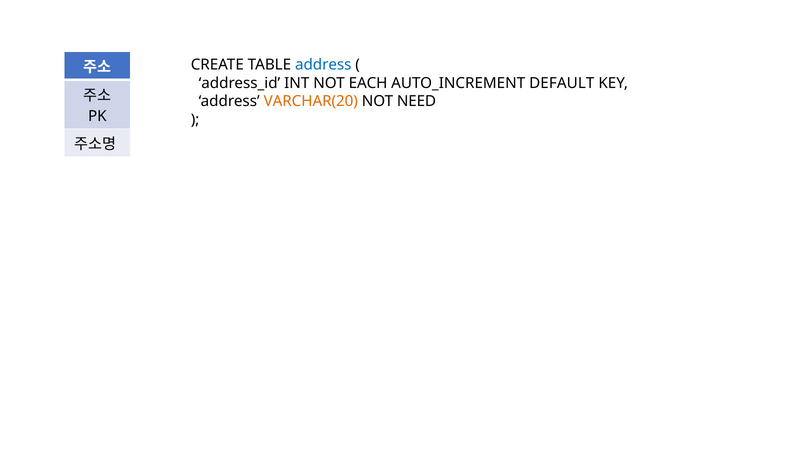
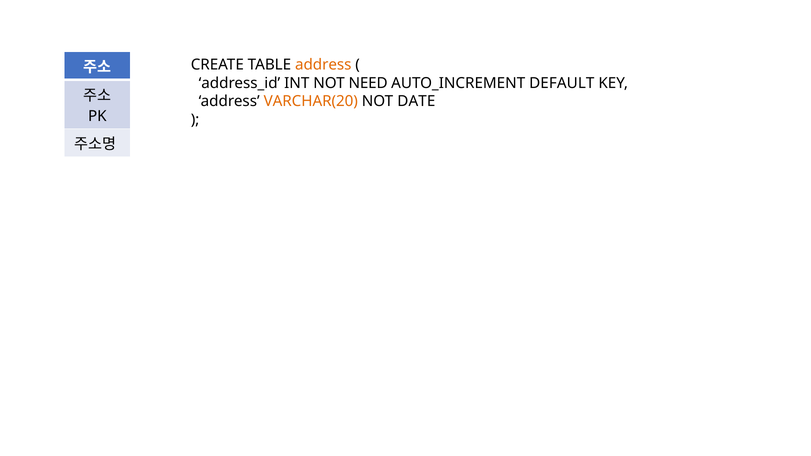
address colour: blue -> orange (323, 65)
EACH: EACH -> NEED (368, 83)
NEED: NEED -> DATE (416, 101)
